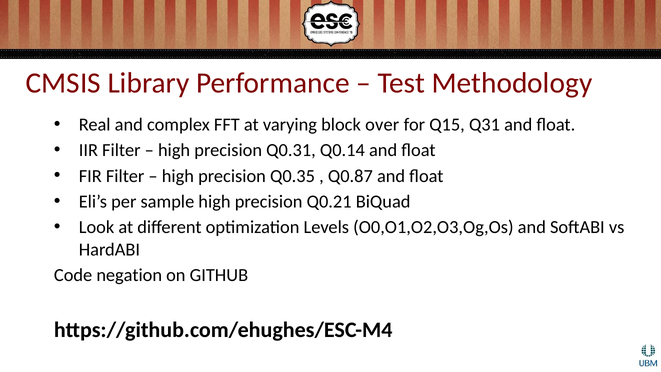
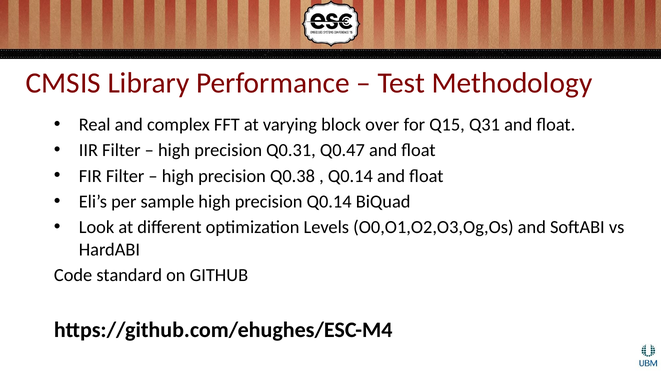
Q0.14: Q0.14 -> Q0.47 (342, 150)
Q0.35: Q0.35 -> Q0.38 (292, 176)
Q0.87: Q0.87 -> Q0.14 (350, 176)
precision Q0.21: Q0.21 -> Q0.14 (329, 202)
negation: negation -> standard (129, 275)
